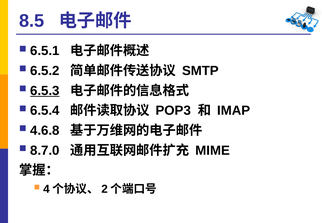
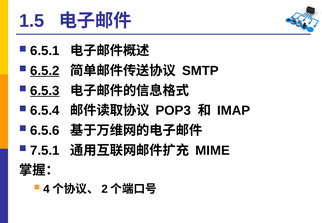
8.5: 8.5 -> 1.5 (32, 21)
6.5.2 underline: none -> present (45, 71)
4.6.8: 4.6.8 -> 6.5.6 (45, 130)
8.7.0: 8.7.0 -> 7.5.1 (45, 150)
